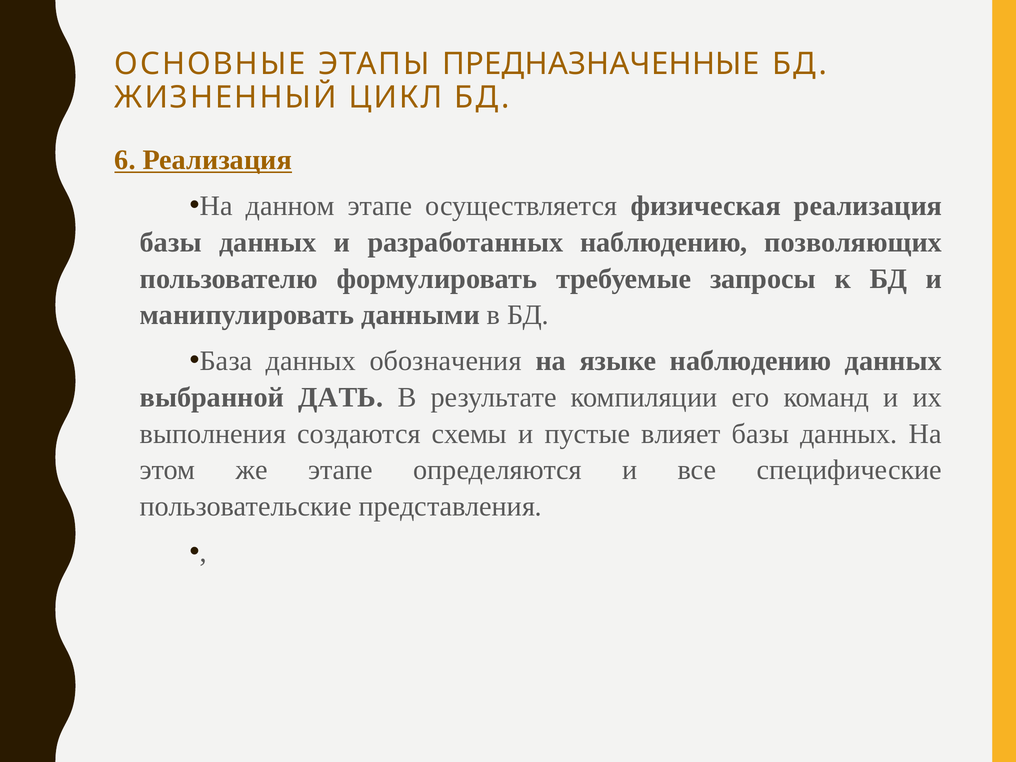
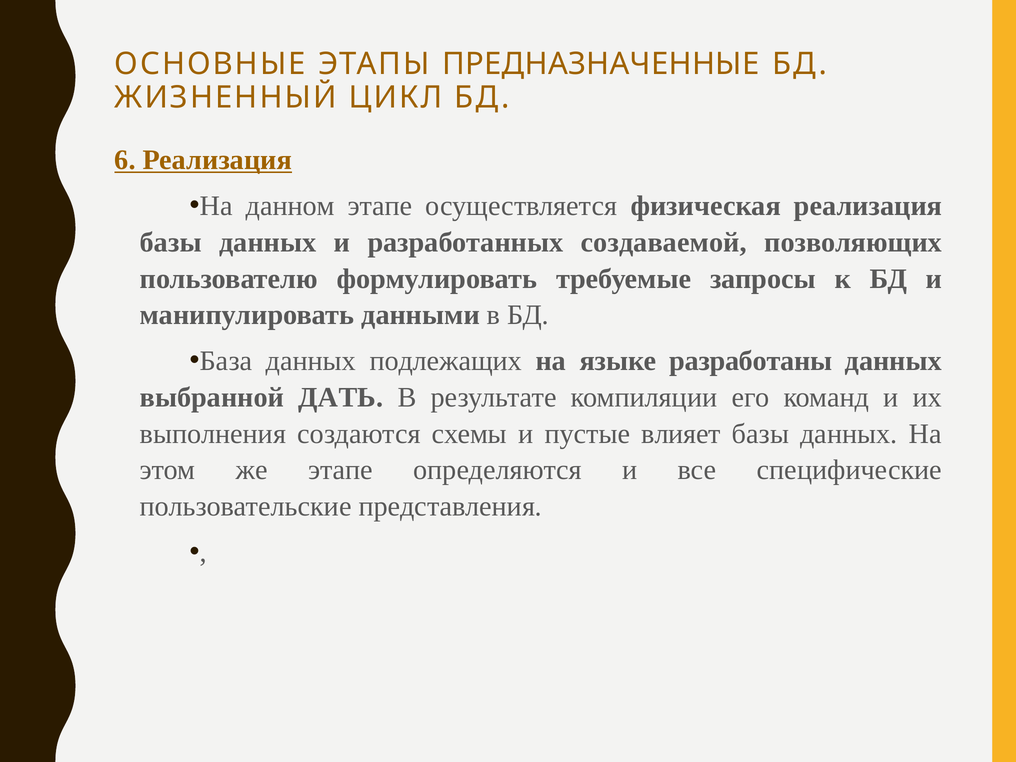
разработанных наблюдению: наблюдению -> создаваемой (664, 242)
обозначения: обозначения -> подлежащих (446, 361)
языке наблюдению: наблюдению -> разработаны (751, 361)
